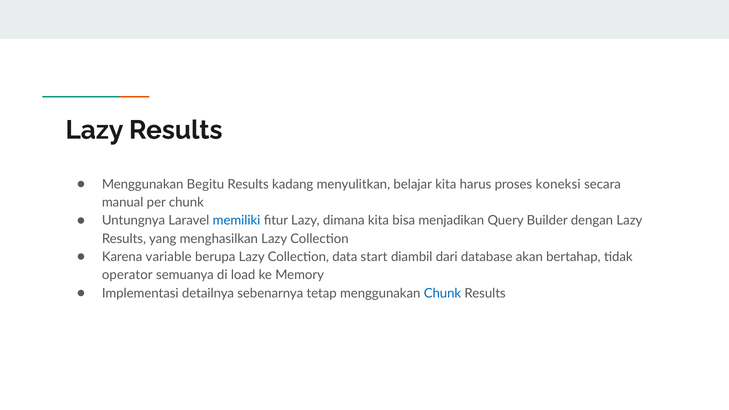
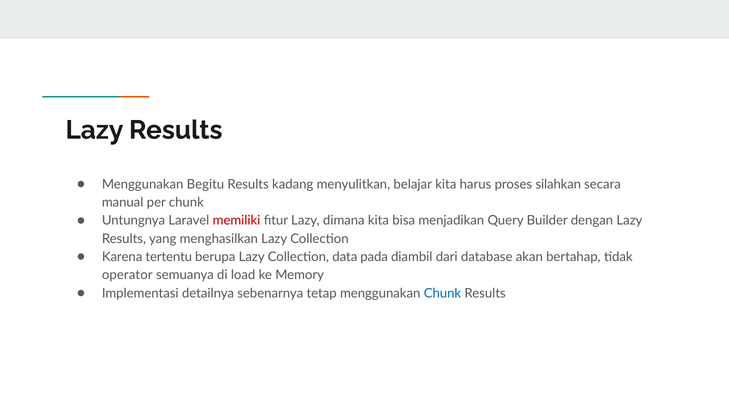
koneksi: koneksi -> silahkan (558, 184)
memiliki colour: blue -> red (237, 221)
variable: variable -> tertentu (169, 257)
start: start -> pada (374, 257)
